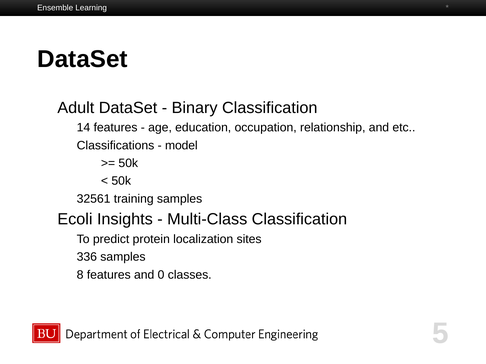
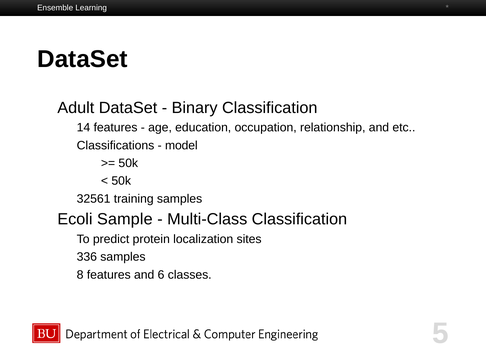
Insights: Insights -> Sample (125, 220)
0: 0 -> 6 (161, 275)
